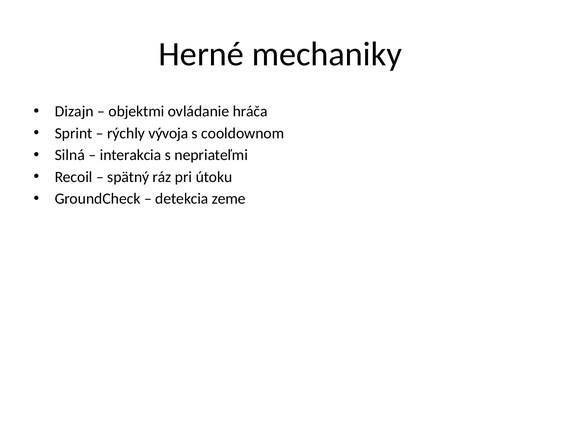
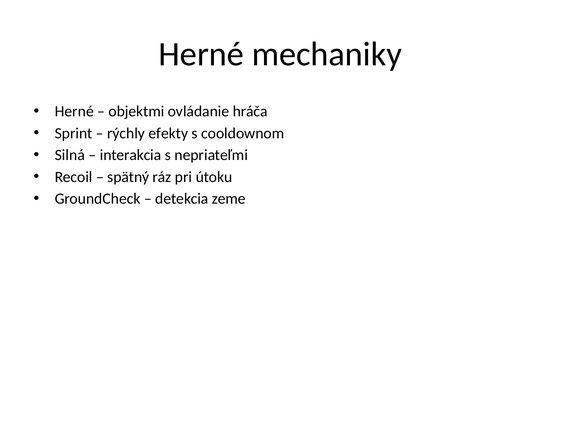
Dizajn: Dizajn -> Herné (74, 111)
vývoja: vývoja -> efekty (168, 133)
